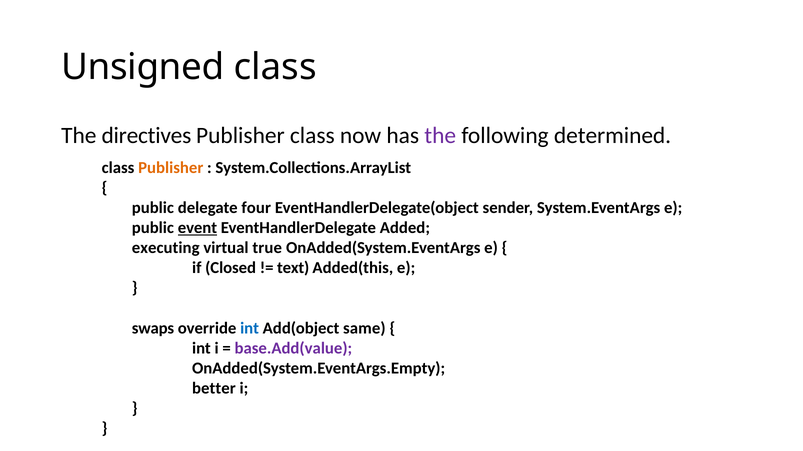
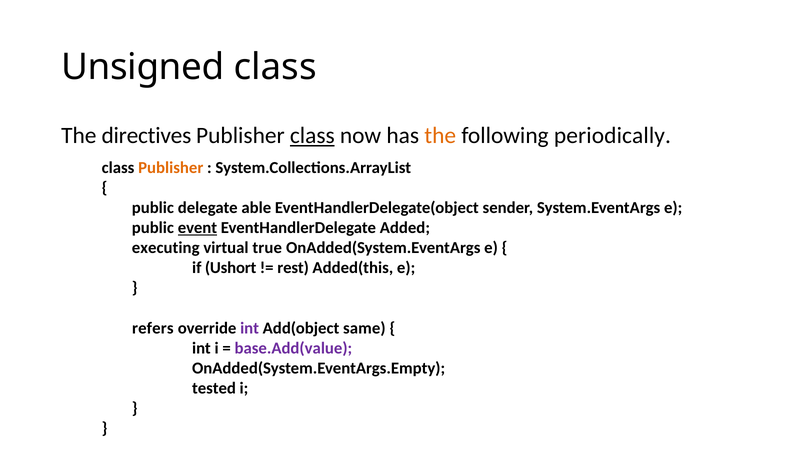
class underline: none -> present (312, 136)
the colour: purple -> orange (440, 136)
determined: determined -> periodically (612, 136)
four: four -> able (256, 208)
Closed: Closed -> Ushort (231, 268)
text: text -> rest (293, 268)
swaps: swaps -> refers (153, 329)
int colour: blue -> purple (250, 329)
better: better -> tested (214, 389)
